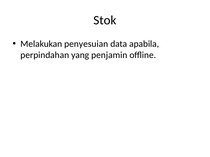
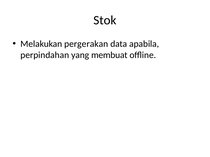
penyesuian: penyesuian -> pergerakan (86, 44)
penjamin: penjamin -> membuat (109, 55)
